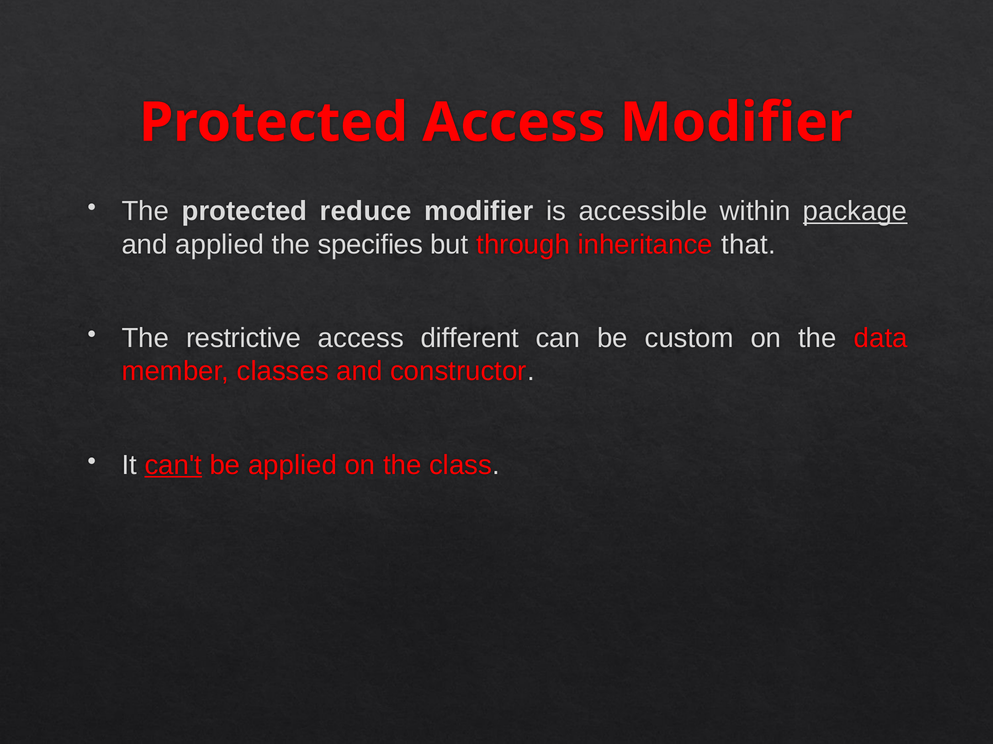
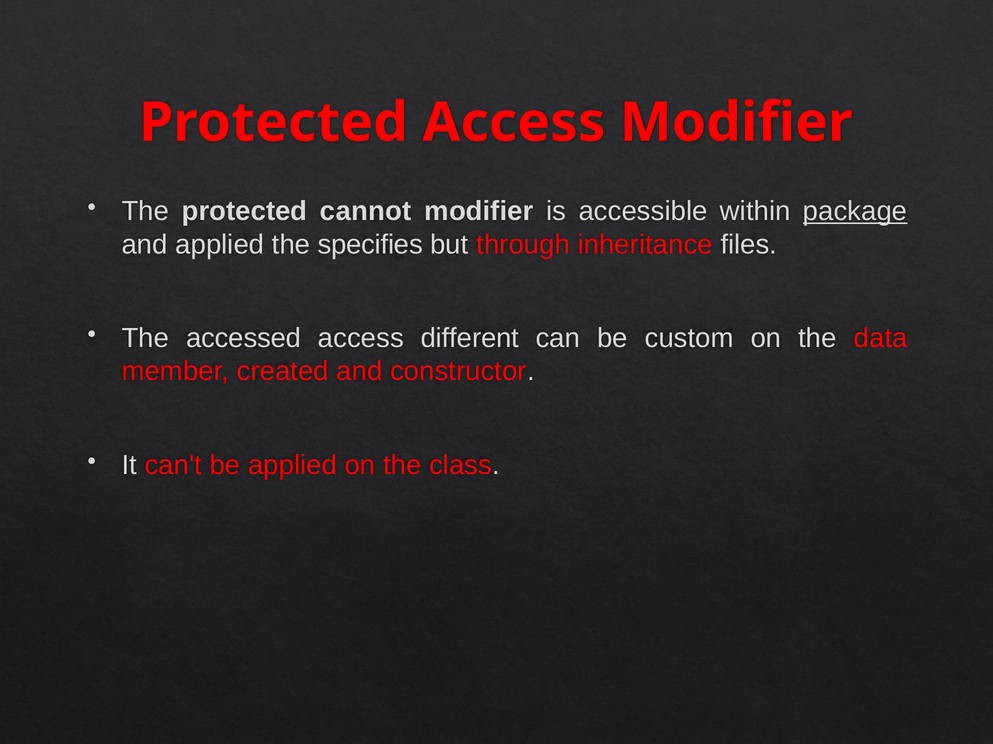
reduce: reduce -> cannot (366, 212)
that: that -> files (749, 245)
restrictive: restrictive -> accessed (244, 339)
classes: classes -> created (283, 372)
can't underline: present -> none (173, 465)
